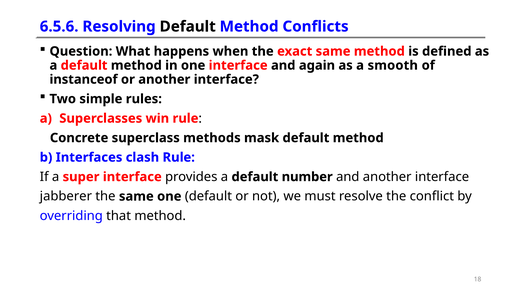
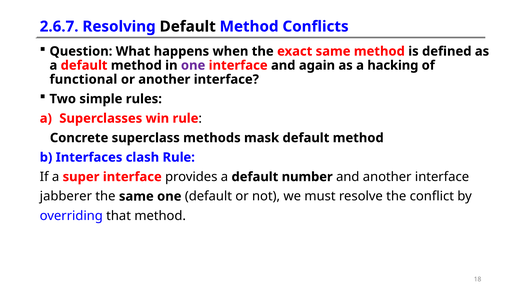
6.5.6: 6.5.6 -> 2.6.7 (59, 27)
one colour: black -> purple (193, 65)
smooth: smooth -> hacking (393, 65)
instanceof: instanceof -> functional (83, 79)
